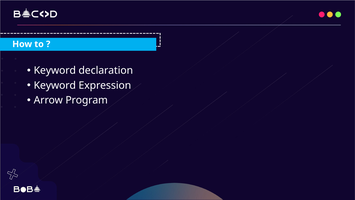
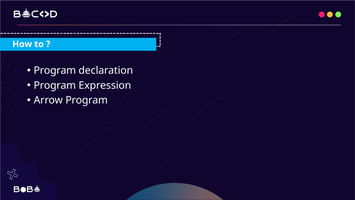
Keyword: Keyword -> Program (55, 70)
Keyword: Keyword -> Program (55, 85)
